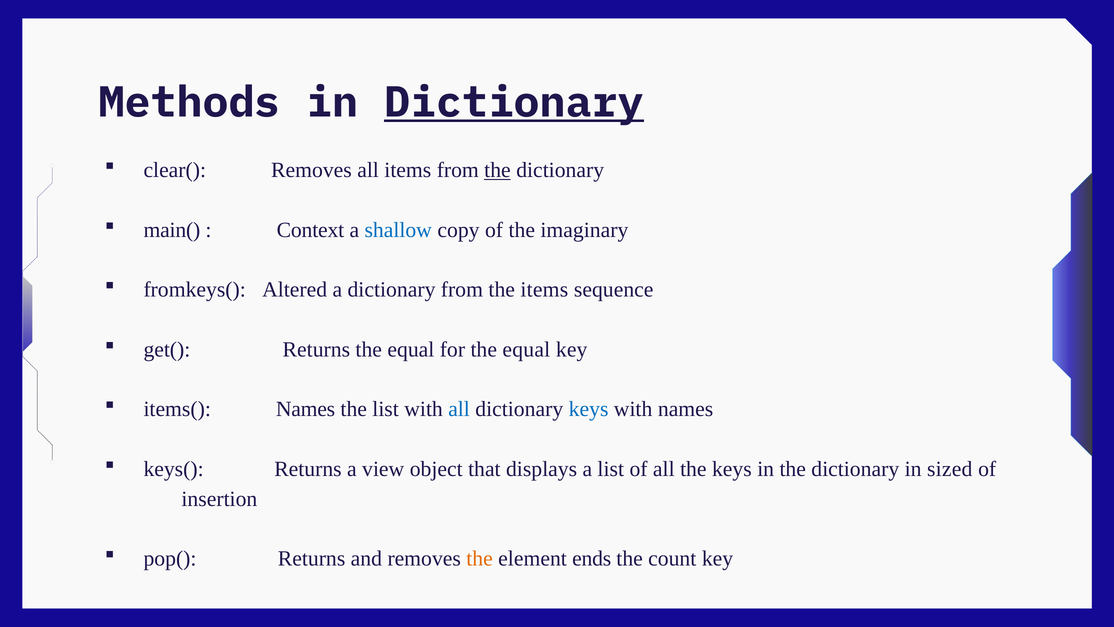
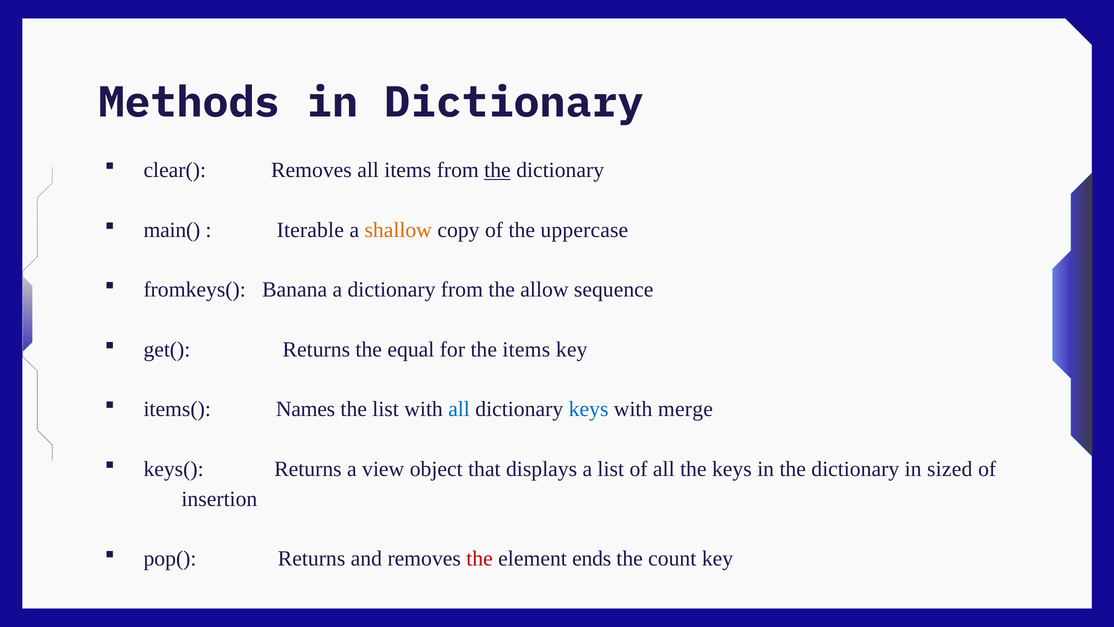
Dictionary underline: present -> none (514, 102)
Context: Context -> Iterable (310, 230)
shallow colour: blue -> orange (398, 230)
imaginary: imaginary -> uppercase (584, 230)
Altered: Altered -> Banana (295, 290)
the items: items -> allow (544, 290)
for the equal: equal -> items (526, 349)
with names: names -> merge (685, 409)
the colour: orange -> red (480, 558)
